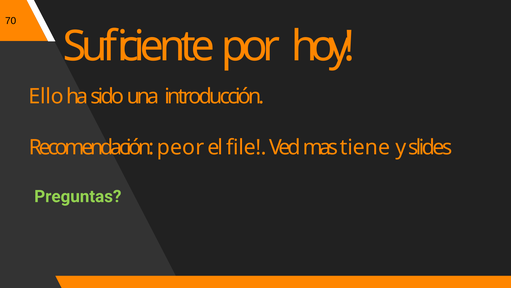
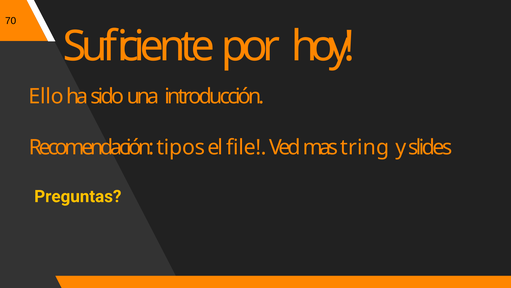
peor: peor -> tipos (181, 147)
tiene: tiene -> tring (365, 147)
Preguntas colour: light green -> yellow (78, 196)
